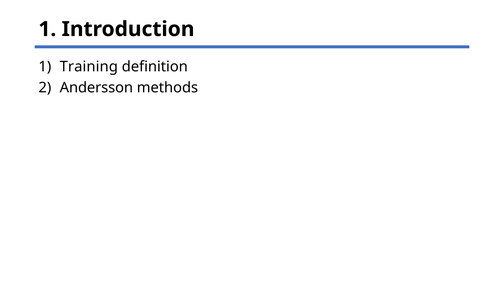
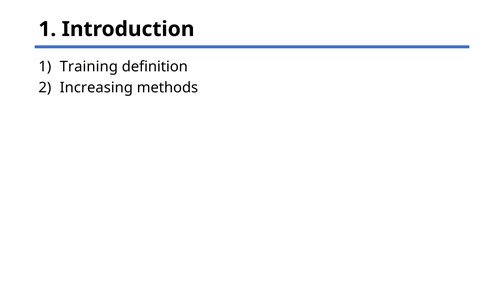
Andersson: Andersson -> Increasing (96, 88)
